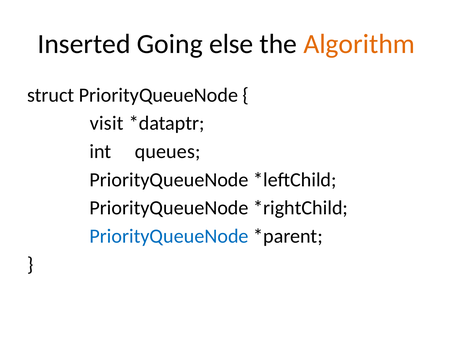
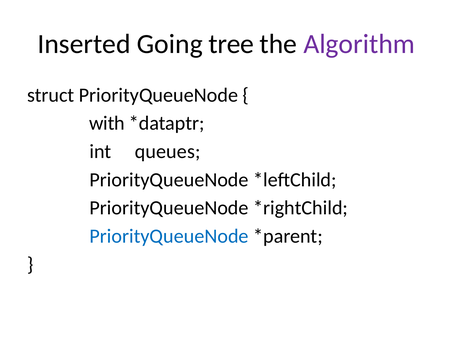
else: else -> tree (231, 44)
Algorithm colour: orange -> purple (359, 44)
visit: visit -> with (107, 123)
